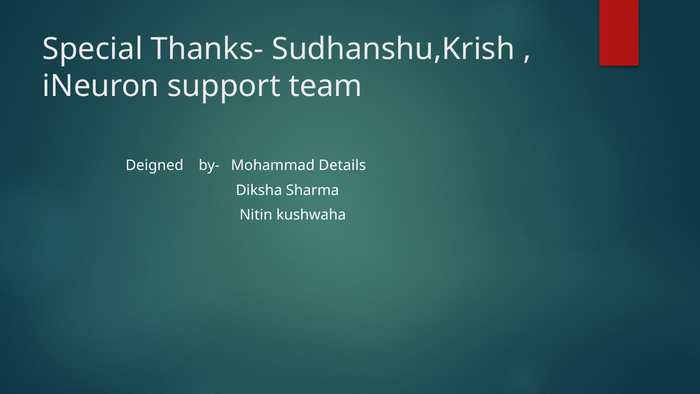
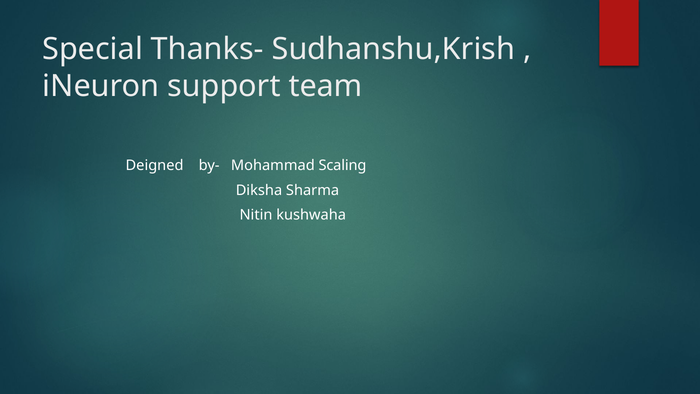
Details: Details -> Scaling (342, 165)
